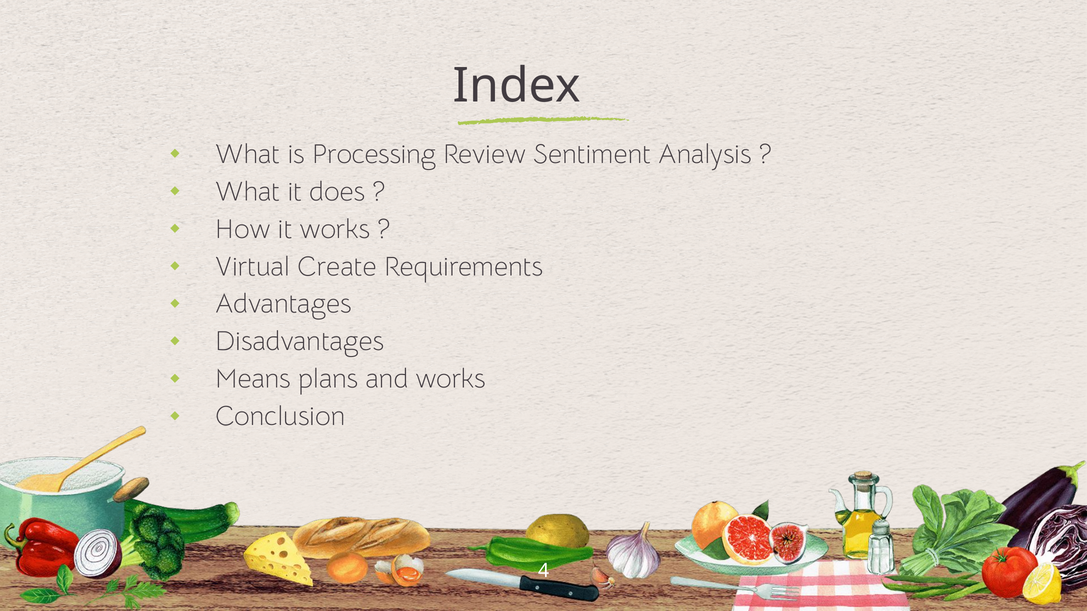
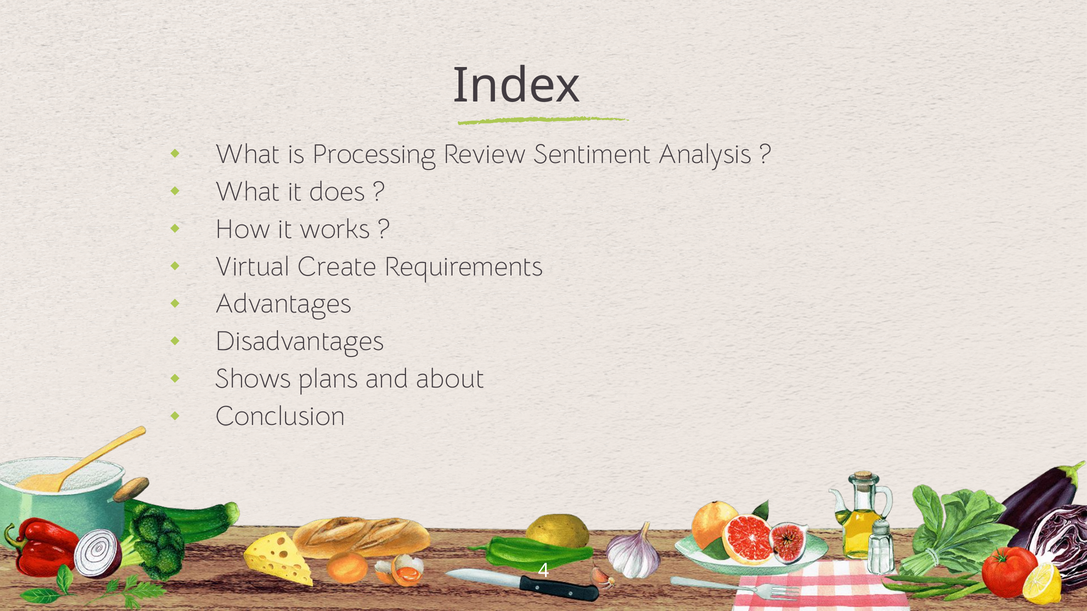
Means: Means -> Shows (253, 379)
and works: works -> about (450, 379)
